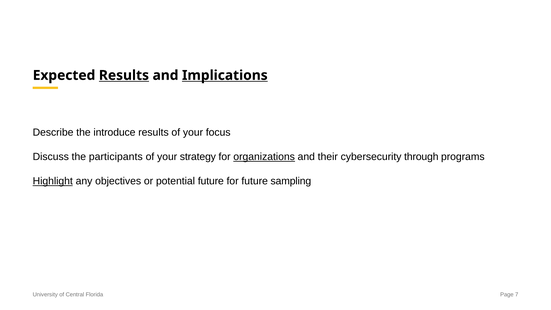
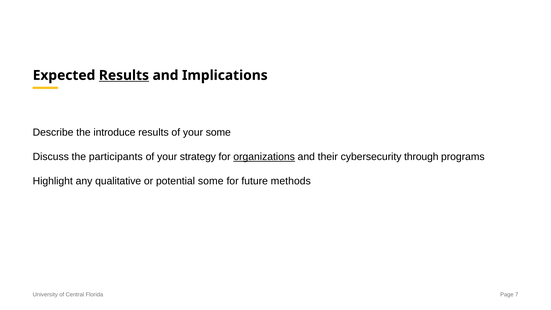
Implications underline: present -> none (225, 75)
your focus: focus -> some (218, 132)
Highlight underline: present -> none (53, 181)
objectives: objectives -> qualitative (118, 181)
potential future: future -> some (211, 181)
sampling: sampling -> methods (291, 181)
